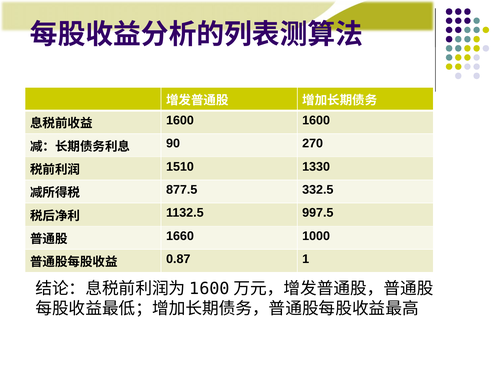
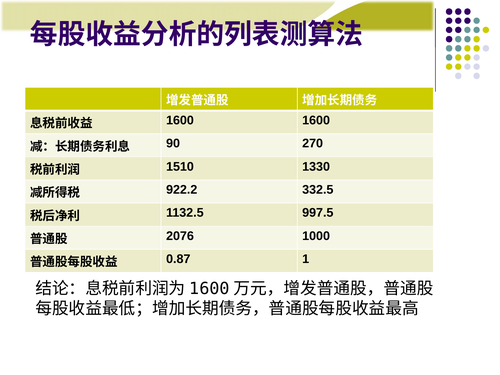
877.5: 877.5 -> 922.2 (182, 190)
1660: 1660 -> 2076 (180, 236)
